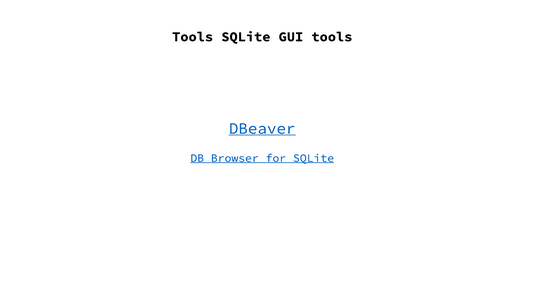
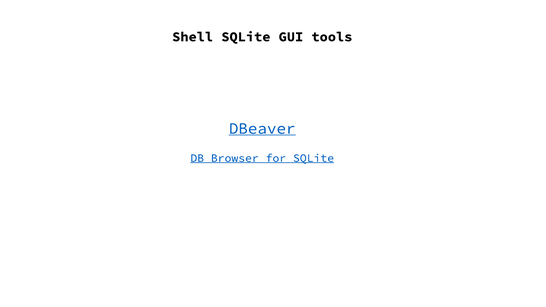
Tools: Tools -> Shell (193, 37)
